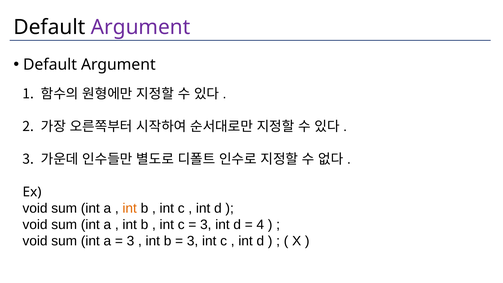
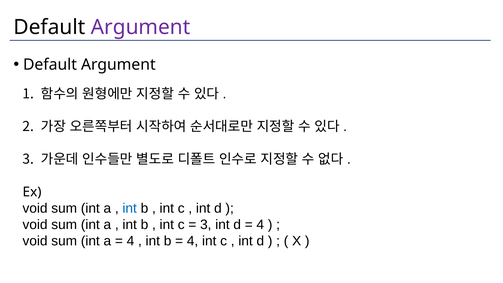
int colour: orange -> blue (130, 208)
3: 3 -> 4 (130, 241)
3: 3 -> 4 (193, 241)
